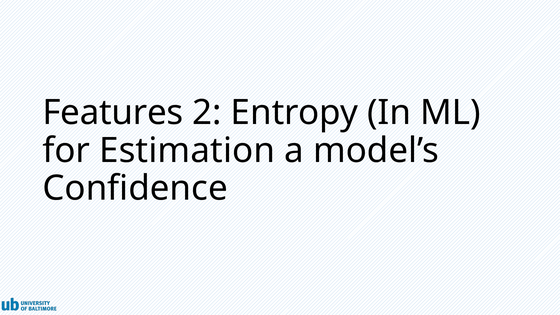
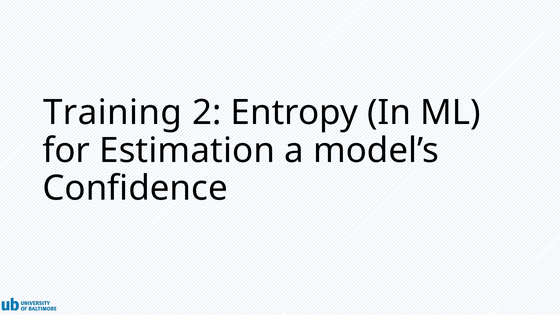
Features: Features -> Training (113, 113)
